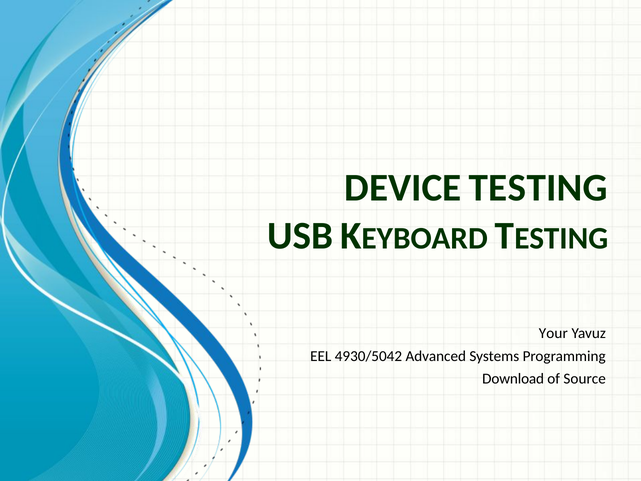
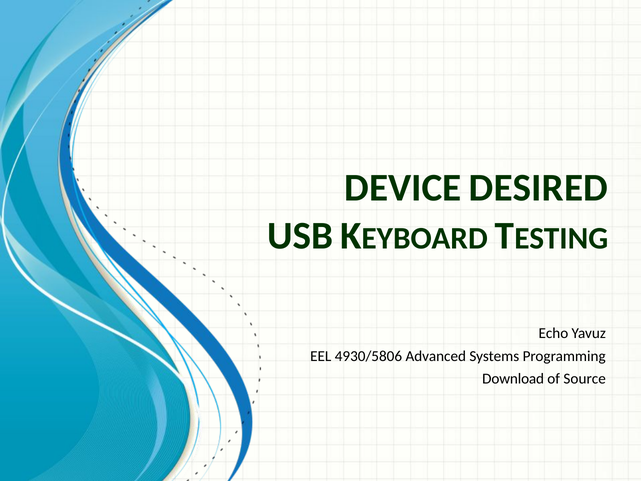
TESTING: TESTING -> DESIRED (538, 188)
Your: Your -> Echo (553, 333)
4930/5042: 4930/5042 -> 4930/5806 (368, 356)
